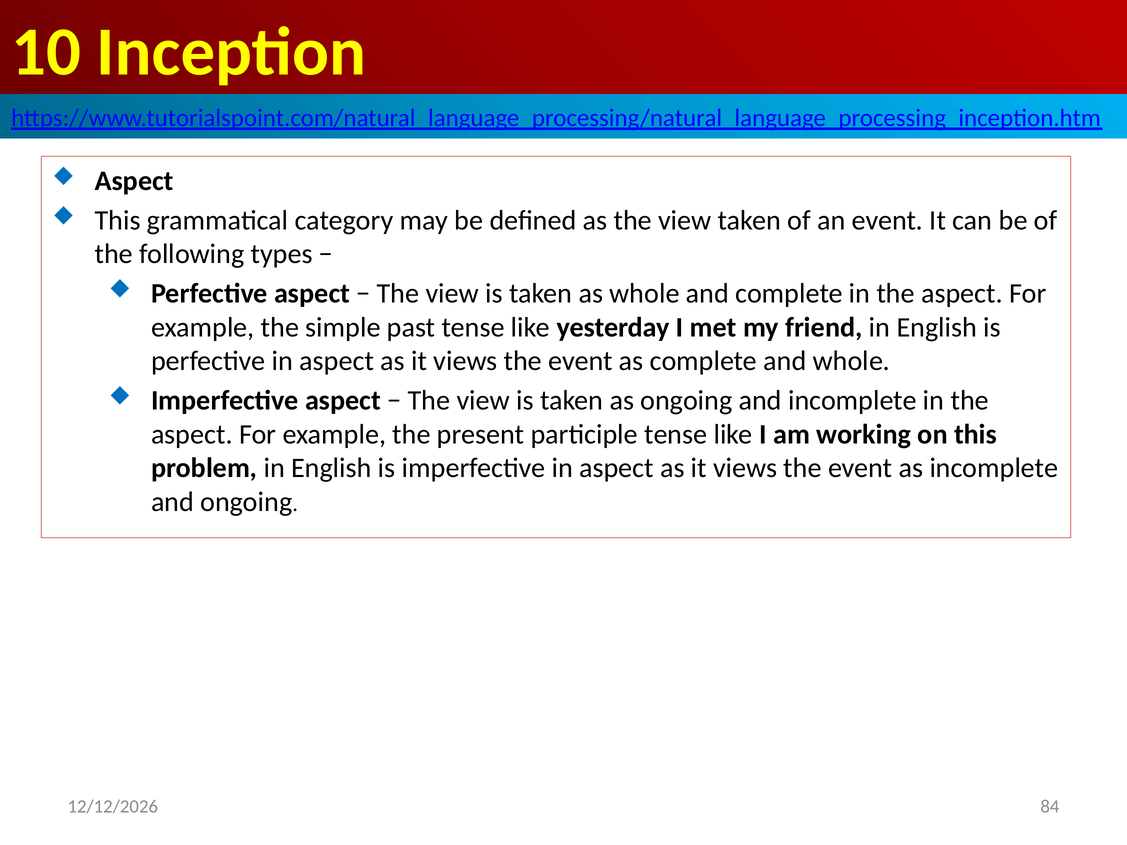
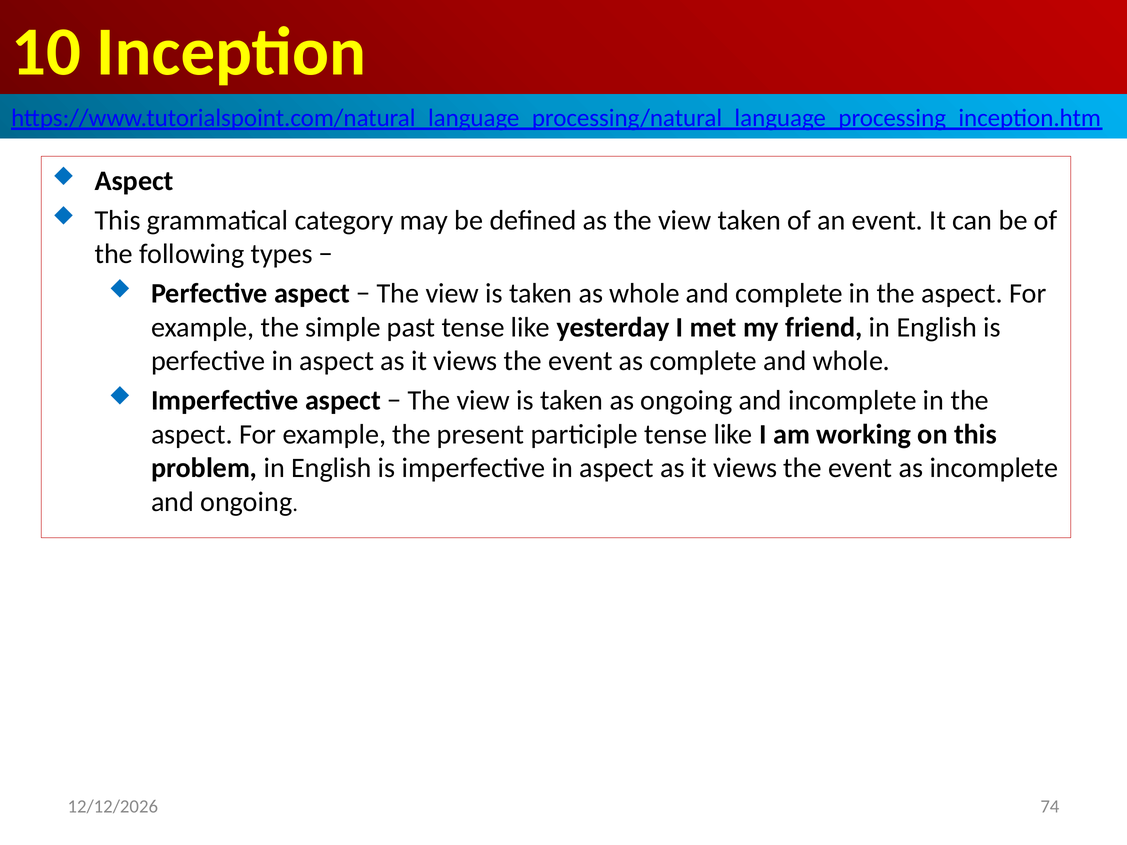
84: 84 -> 74 (1050, 807)
